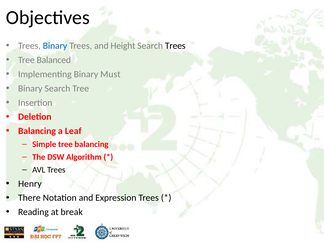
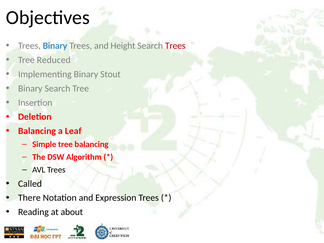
Trees colour: black -> red (175, 46)
Balanced: Balanced -> Reduced (54, 60)
Must: Must -> Stout (110, 74)
Henry: Henry -> Called (30, 184)
break: break -> about (72, 212)
